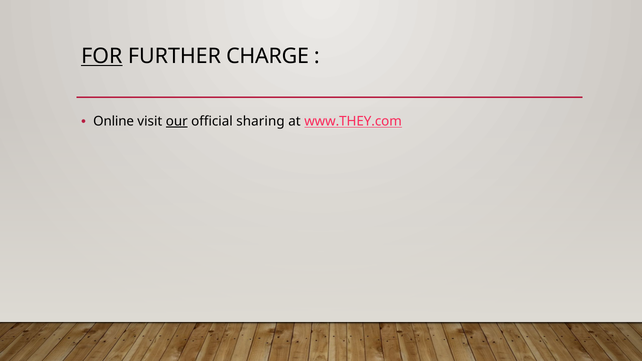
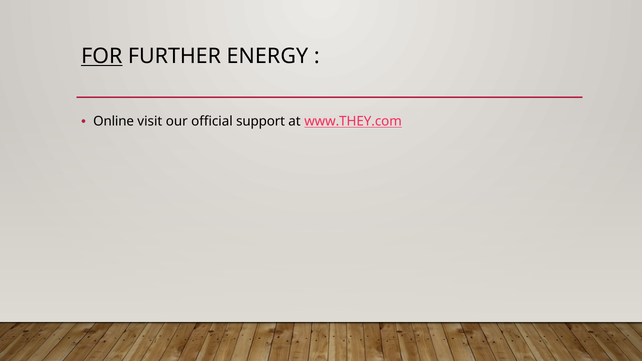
CHARGE: CHARGE -> ENERGY (267, 56)
our underline: present -> none (177, 121)
sharing: sharing -> support (261, 121)
